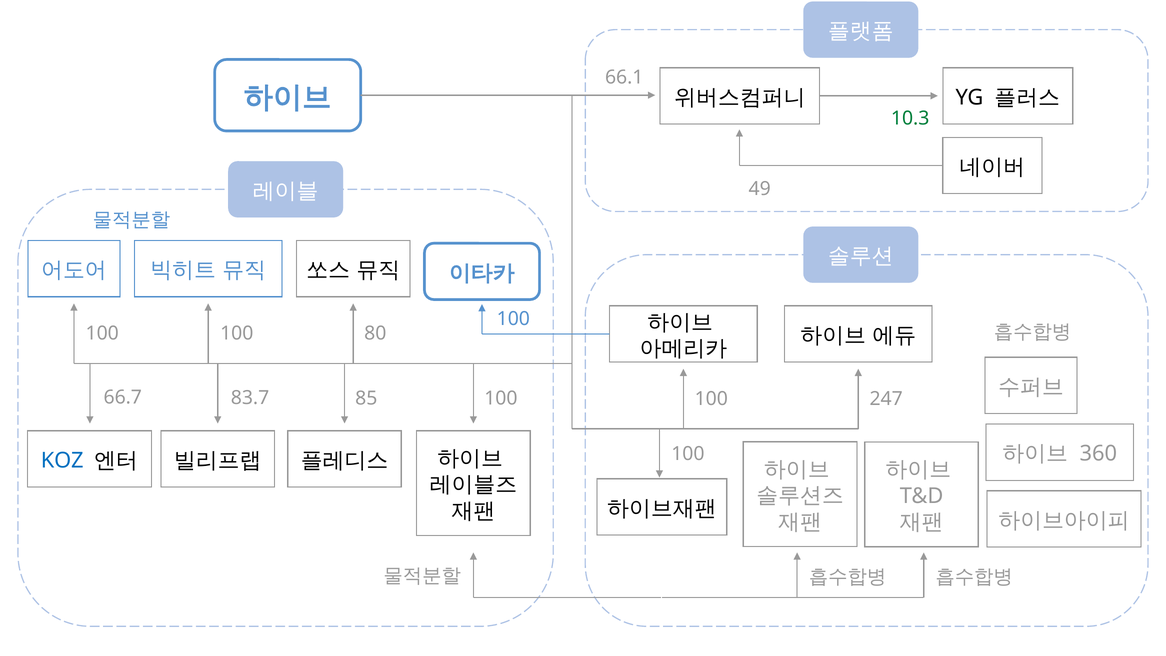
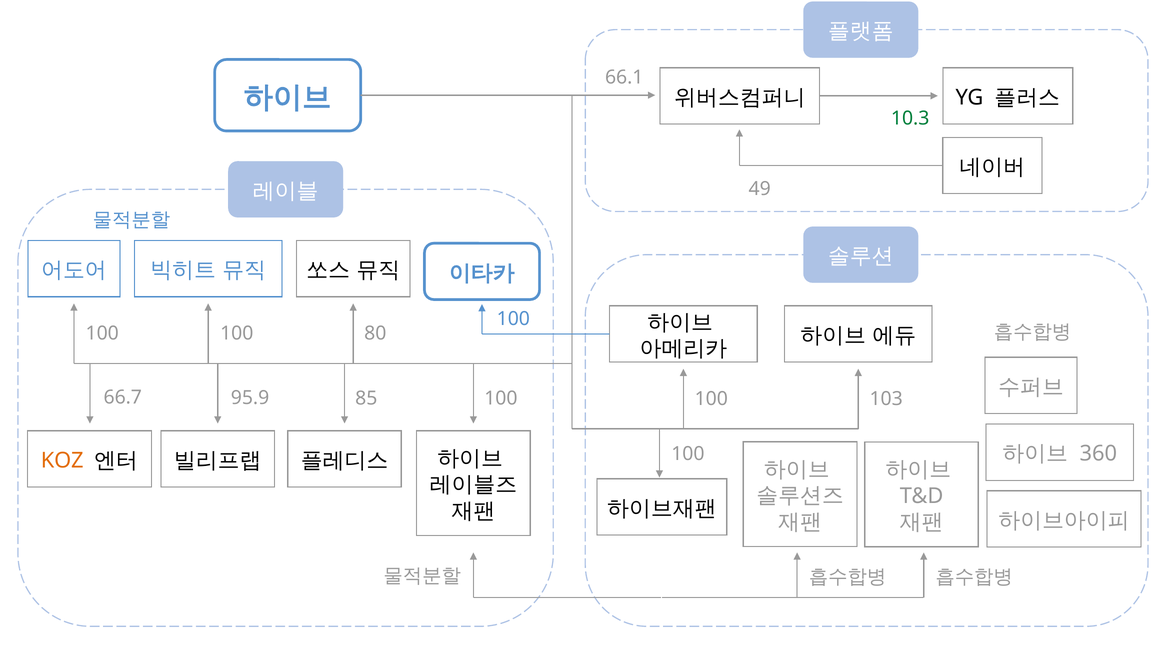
83.7: 83.7 -> 95.9 (250, 398)
247: 247 -> 103 (886, 399)
KOZ colour: blue -> orange (62, 460)
